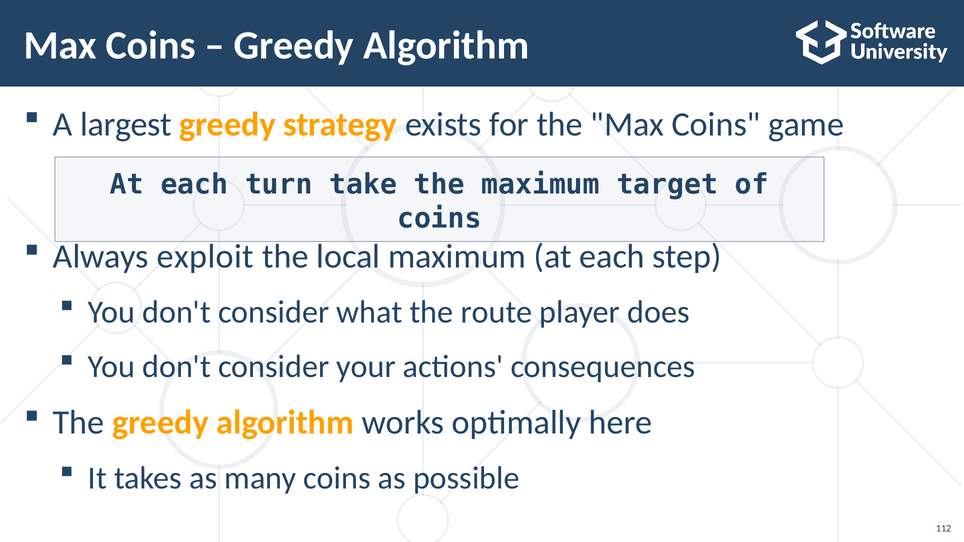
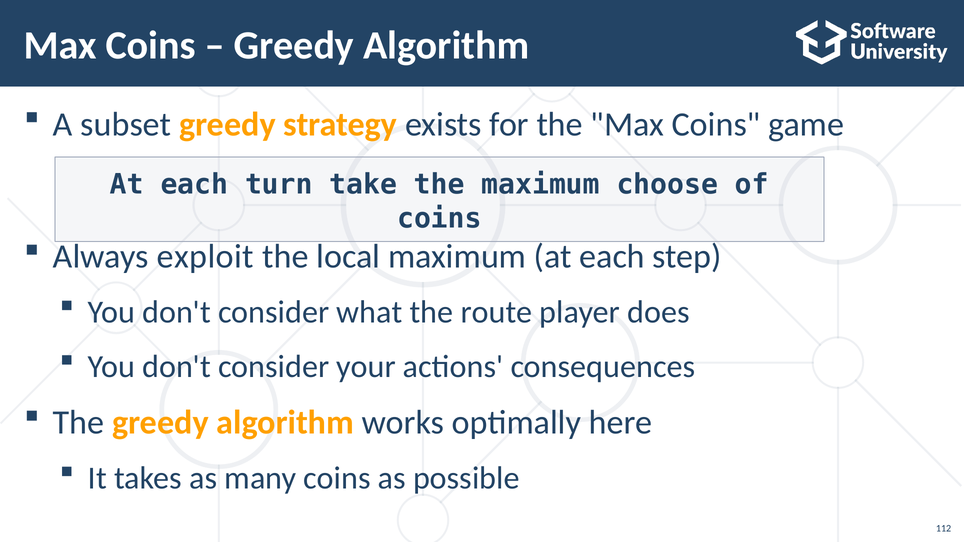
largest: largest -> subset (126, 124)
target: target -> choose (667, 185)
